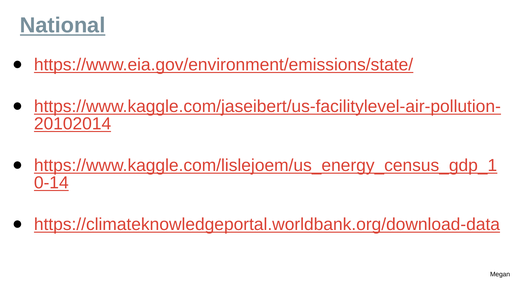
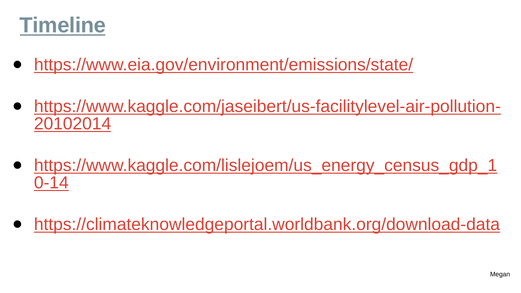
National: National -> Timeline (63, 25)
